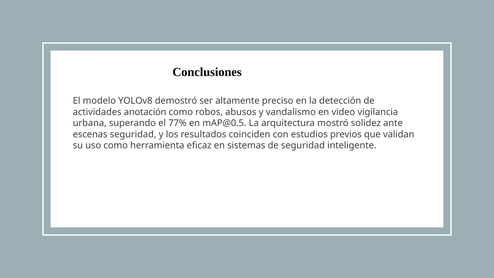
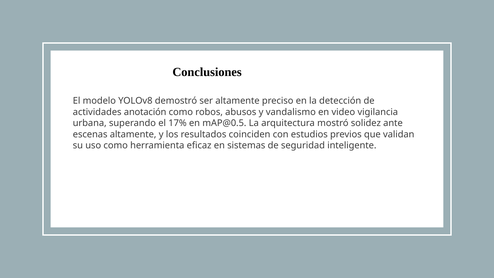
77%: 77% -> 17% (177, 123)
escenas seguridad: seguridad -> altamente (133, 134)
